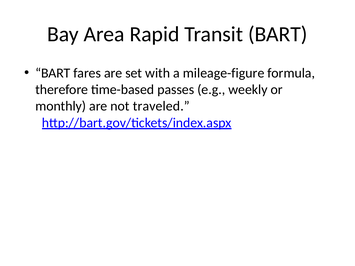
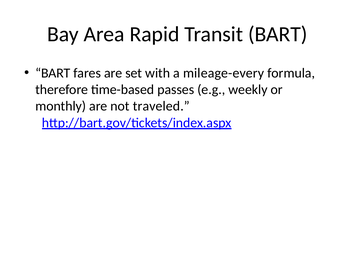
mileage-figure: mileage-figure -> mileage-every (224, 73)
